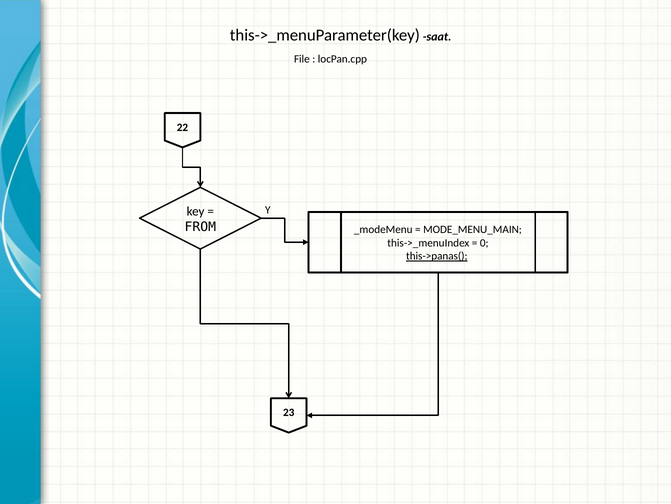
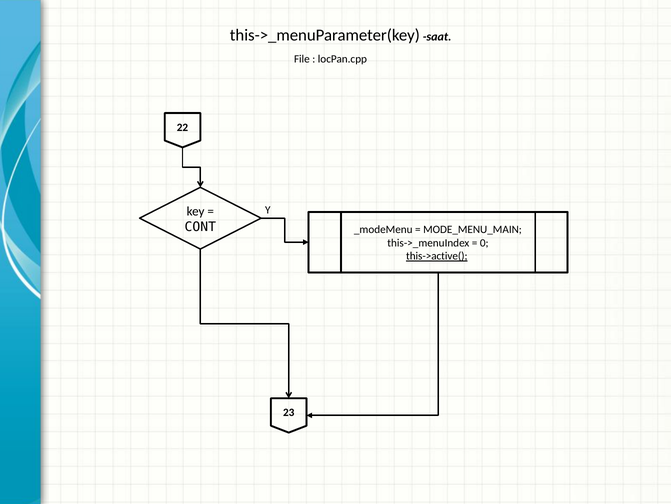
FROM: FROM -> CONT (200, 227)
this->panas(: this->panas( -> this->active( (437, 256)
